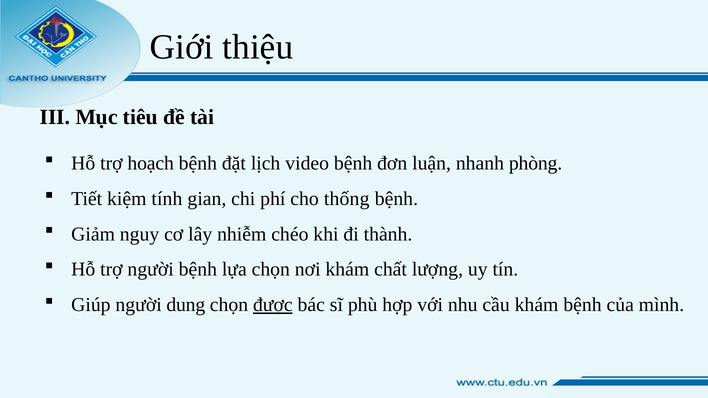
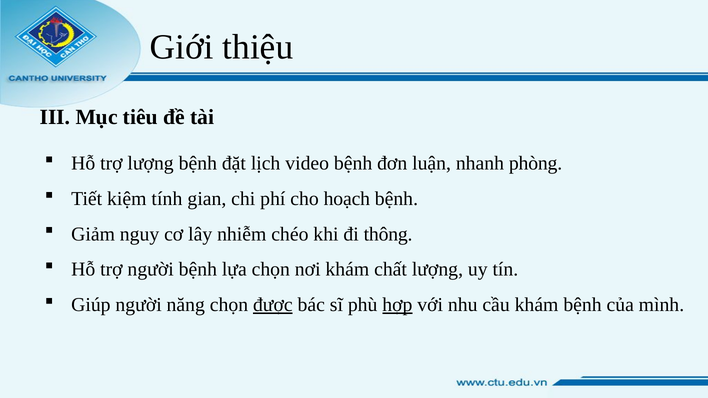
trợ hoạch: hoạch -> lượng (151, 163)
thống: thống -> hoạch (347, 199)
thành: thành -> thông (388, 234)
dung: dung -> năng (186, 305)
hợp underline: none -> present (397, 305)
